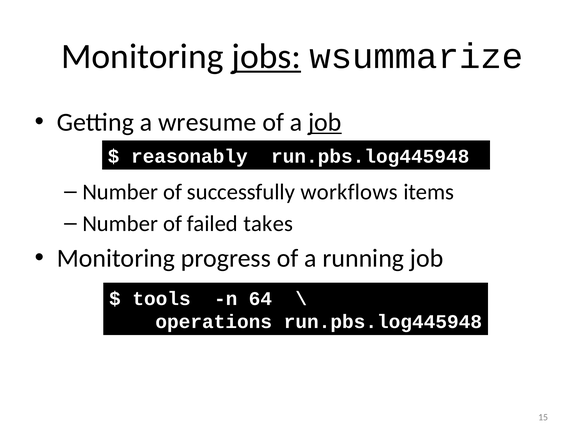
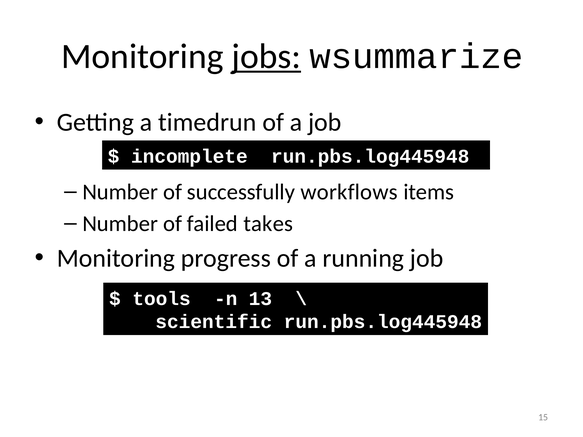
wresume: wresume -> timedrun (207, 122)
job underline: present -> none (325, 122)
reasonably: reasonably -> incomplete (190, 156)
64: 64 -> 13 (261, 299)
operations: operations -> scientific (214, 322)
